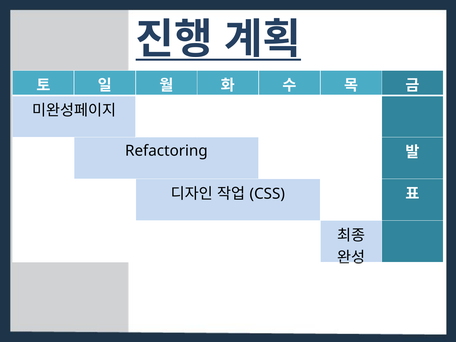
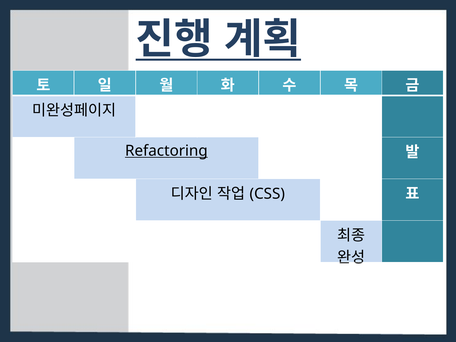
Refactoring underline: none -> present (166, 151)
